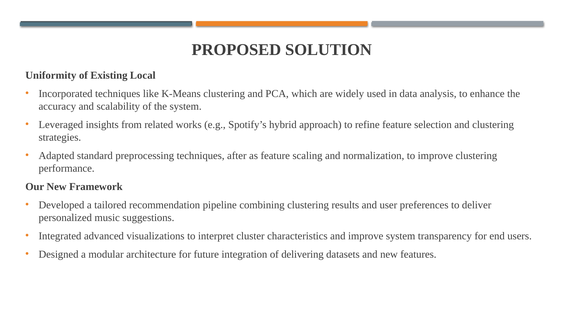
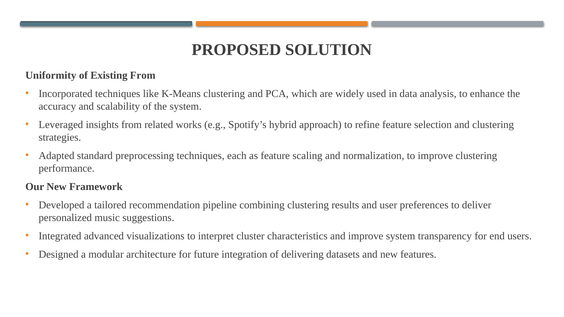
Existing Local: Local -> From (143, 75)
after: after -> each (237, 156)
